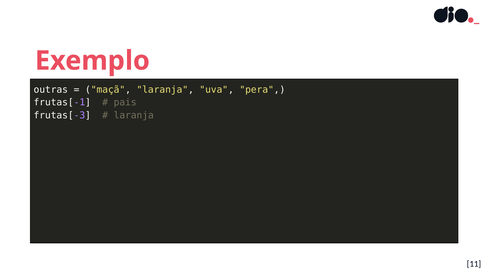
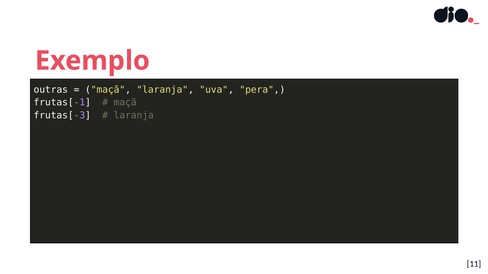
pais: pais -> maçã (125, 103)
